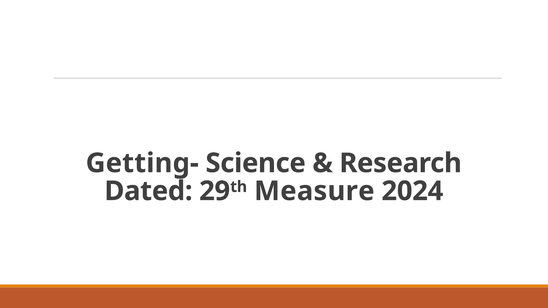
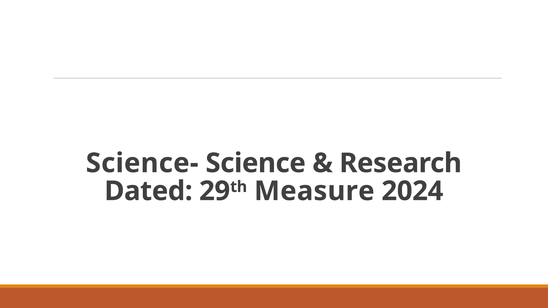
Getting-: Getting- -> Science- (142, 163)
